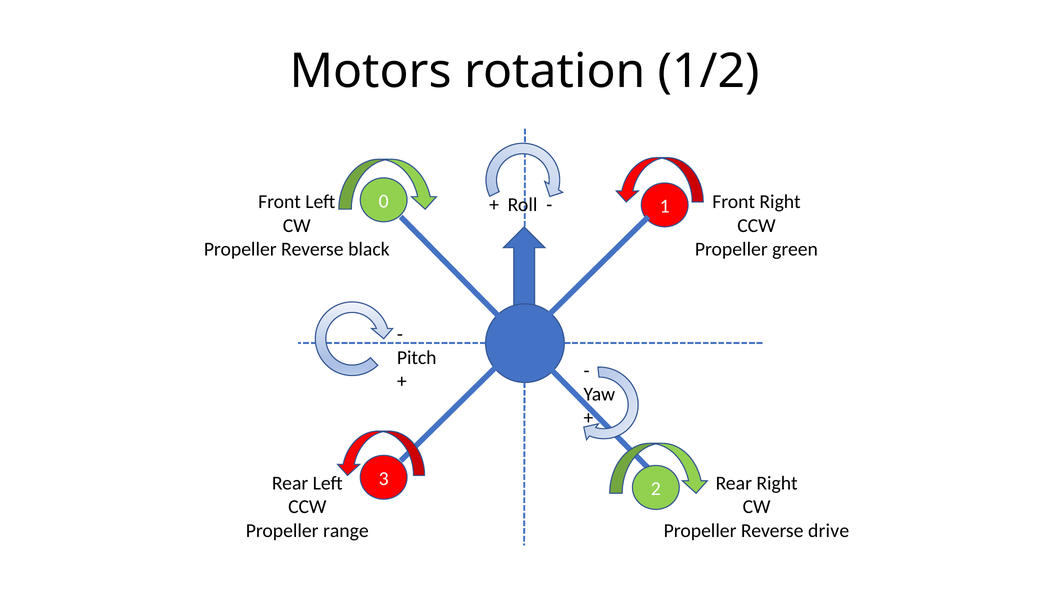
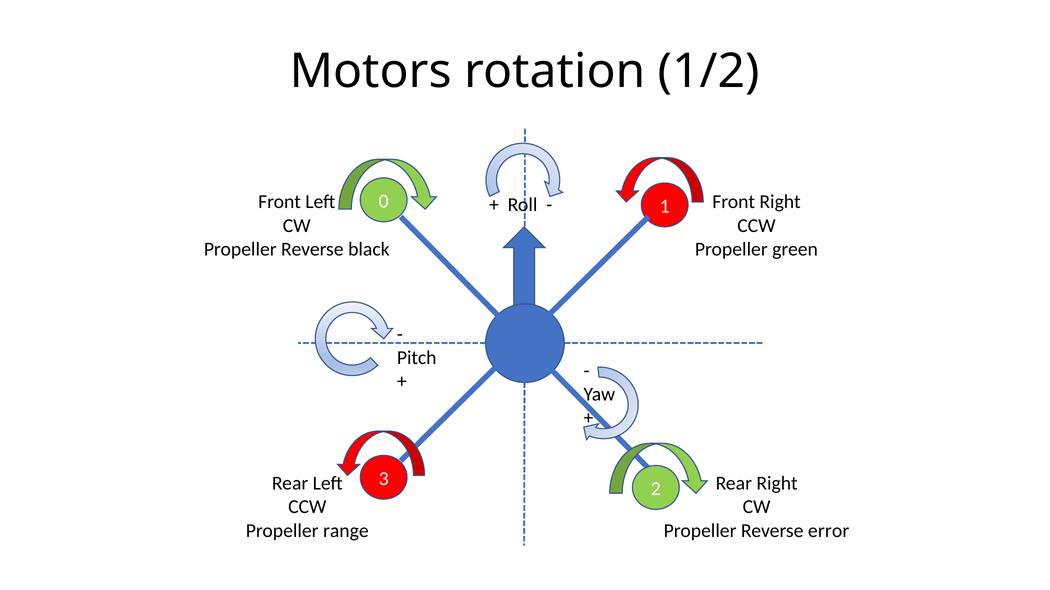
drive: drive -> error (829, 531)
